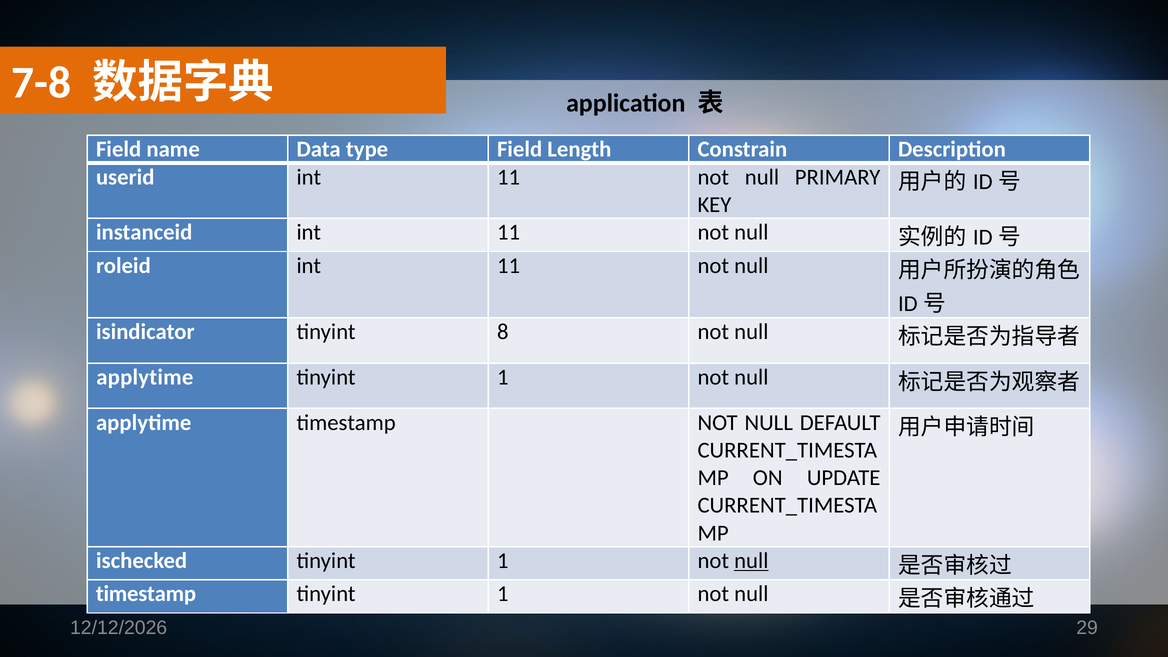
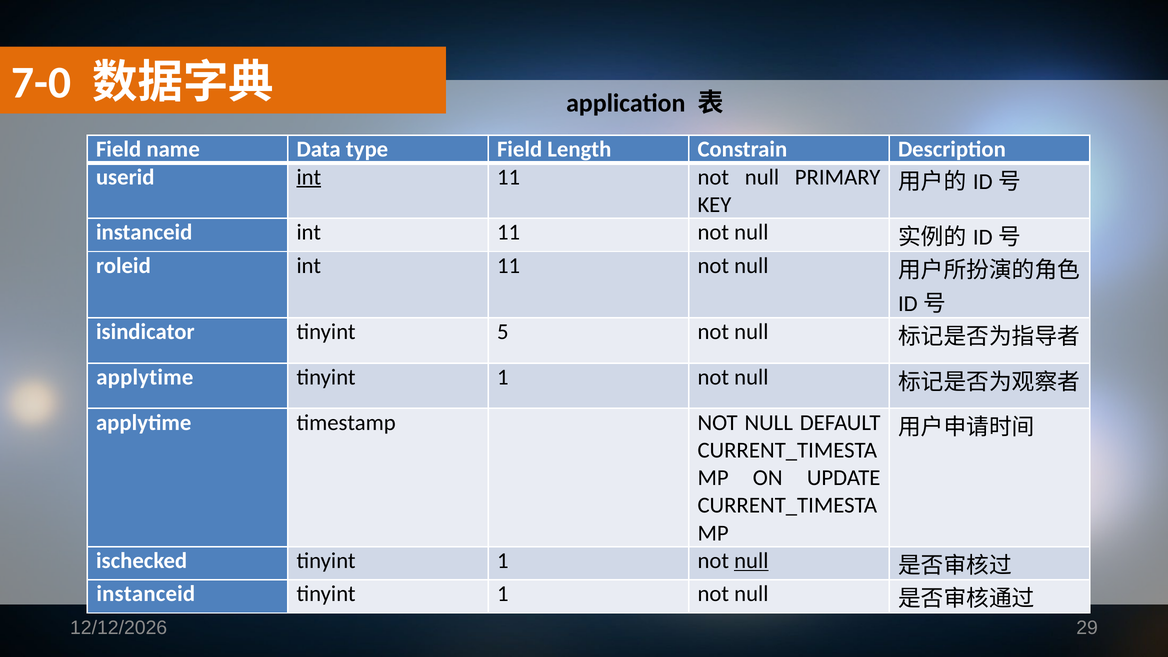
7-8: 7-8 -> 7-0 (41, 83)
int underline: none -> present (309, 177)
8: 8 -> 5 (503, 332)
timestamp: timestamp -> instanceid (146, 594)
